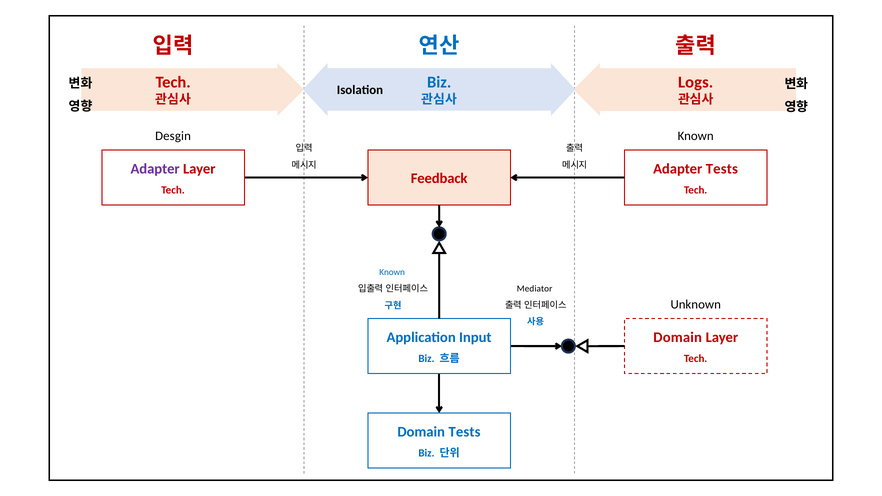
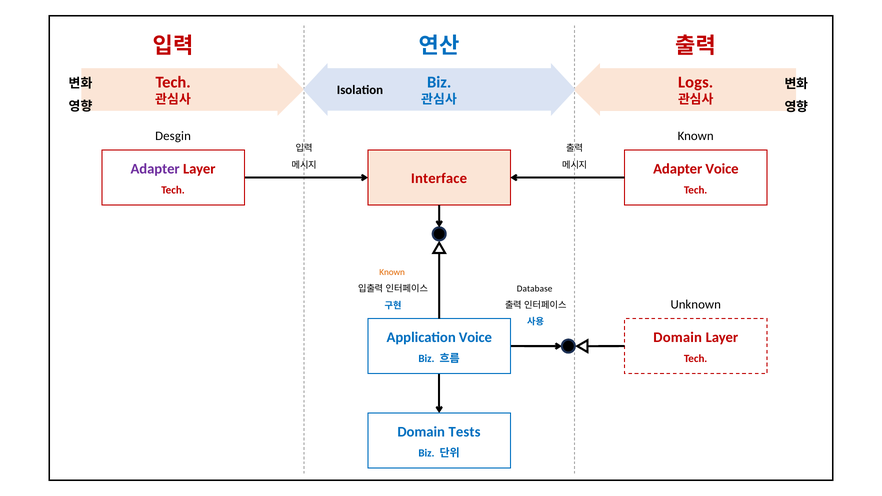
Adapter Tests: Tests -> Voice (722, 169)
Feedback: Feedback -> Interface (439, 178)
Known colour: blue -> orange (392, 272)
Mediator: Mediator -> Database (535, 289)
Application Input: Input -> Voice (475, 337)
